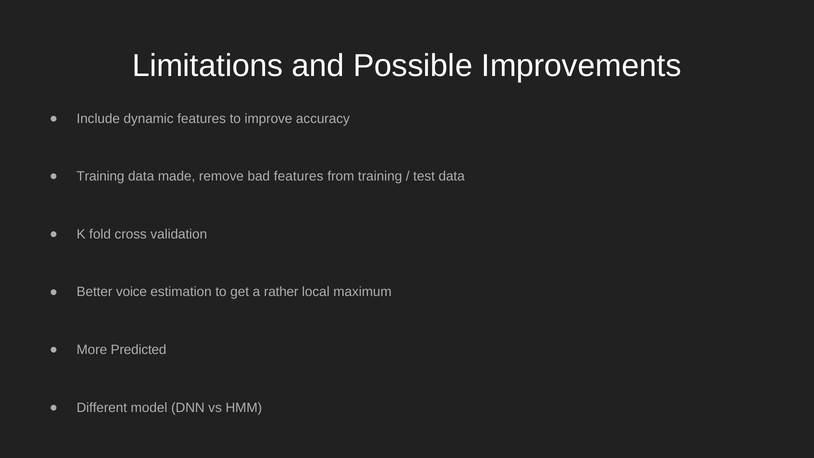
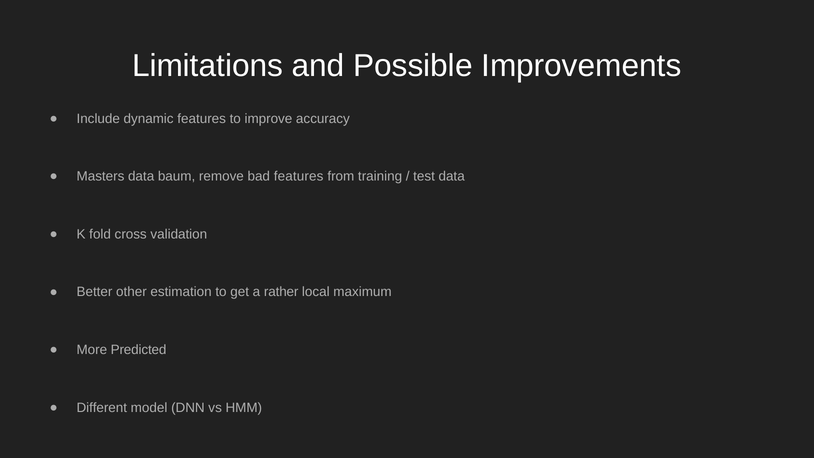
Training: Training -> Masters (100, 176)
made: made -> baum (177, 176)
voice: voice -> other (131, 292)
